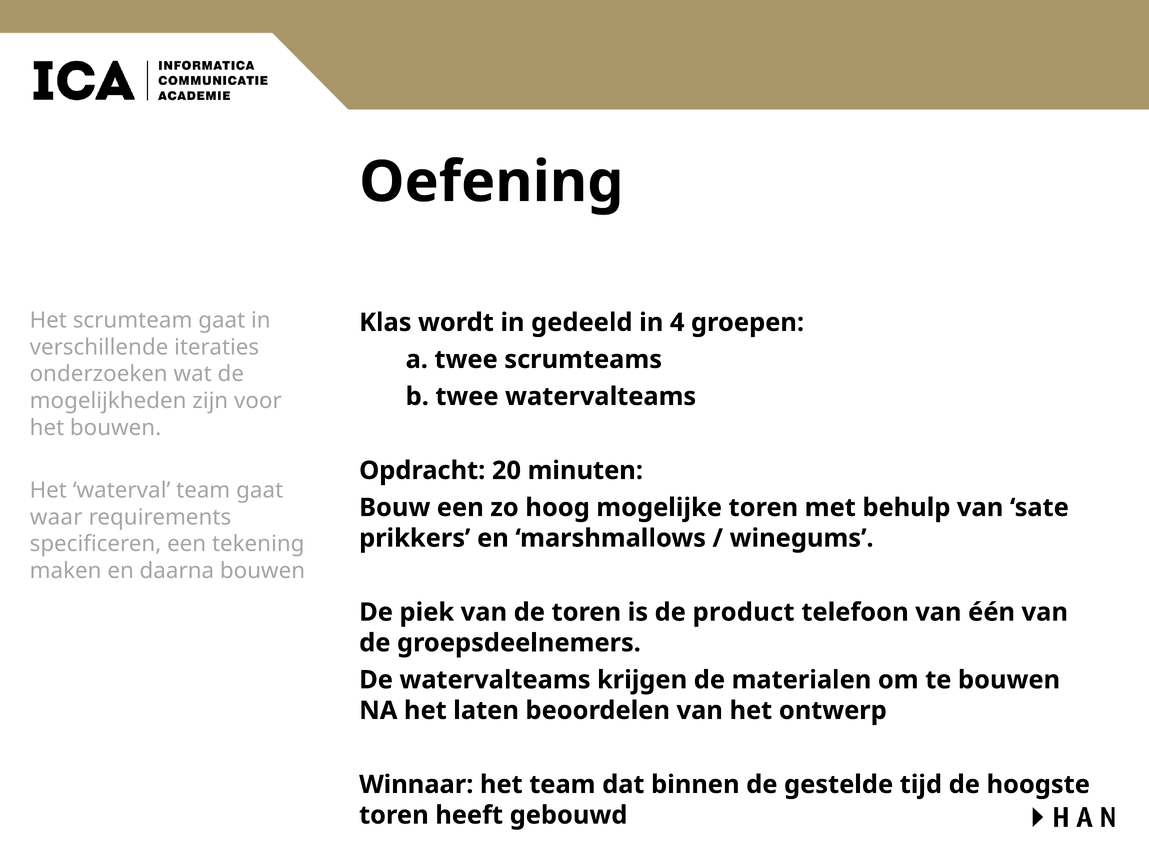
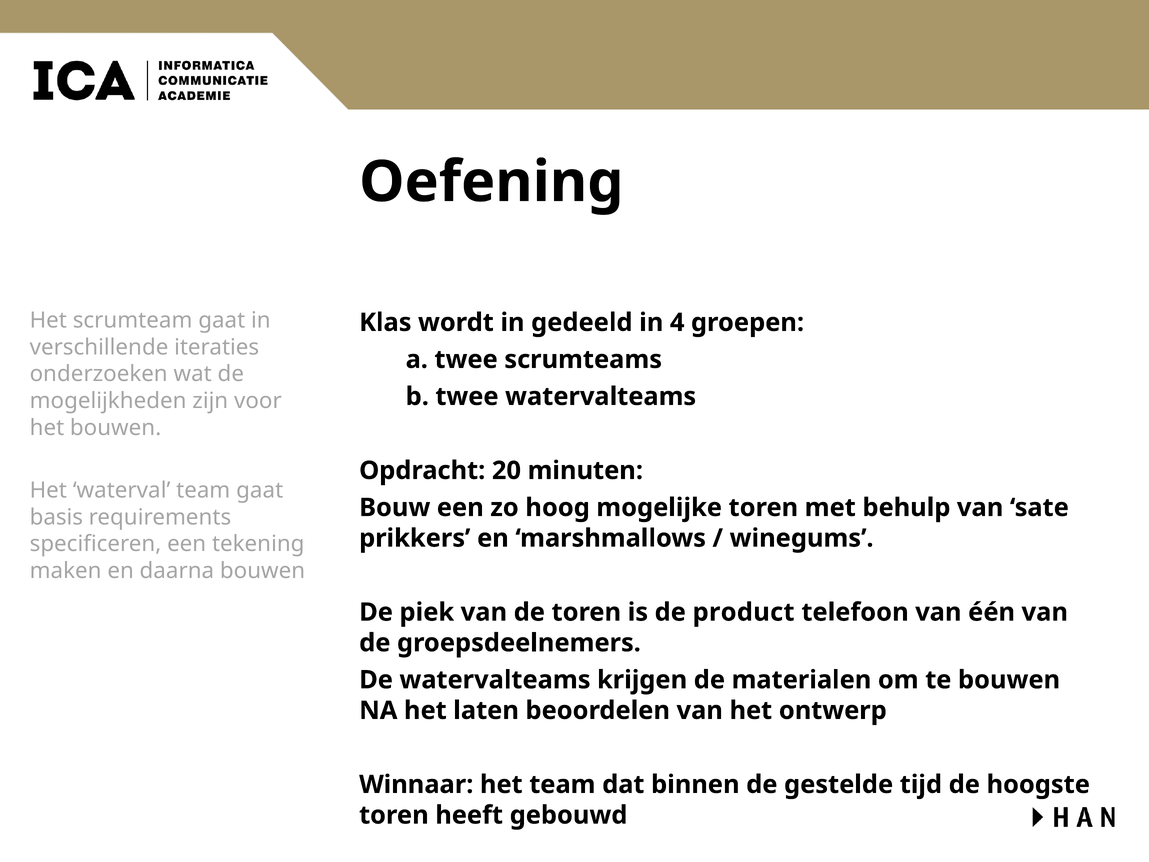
waar: waar -> basis (56, 517)
